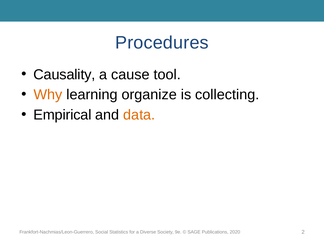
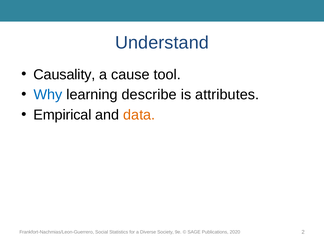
Procedures: Procedures -> Understand (162, 43)
Why colour: orange -> blue (48, 95)
organize: organize -> describe (149, 95)
collecting: collecting -> attributes (227, 95)
